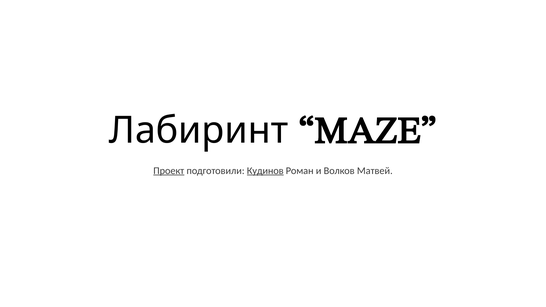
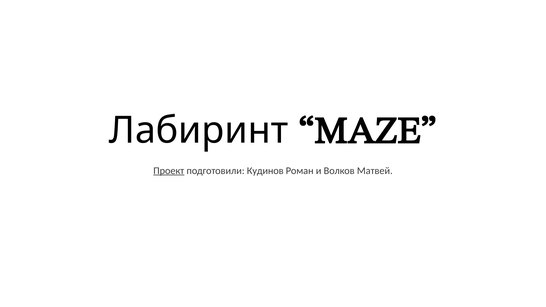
Кудинов underline: present -> none (265, 171)
